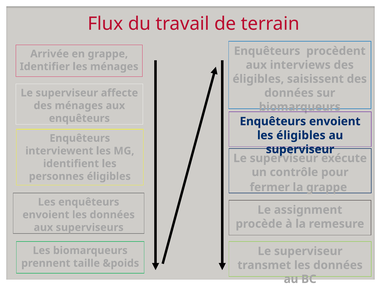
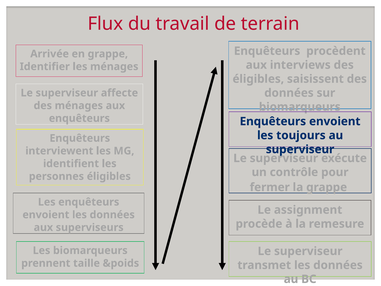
les éligibles: éligibles -> toujours (301, 135)
